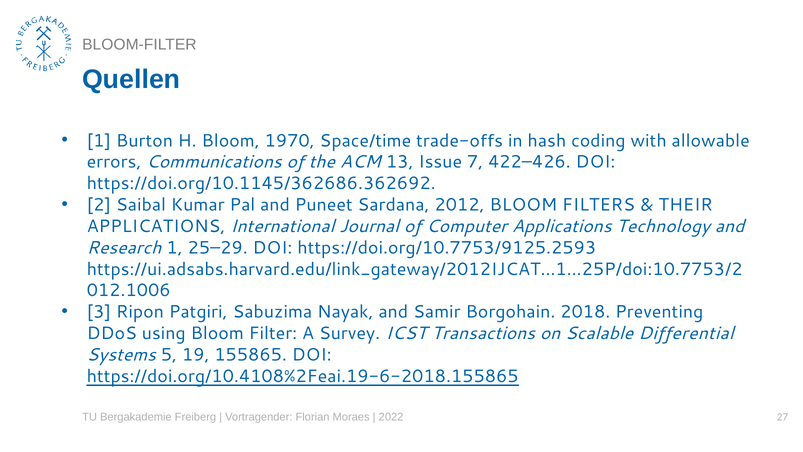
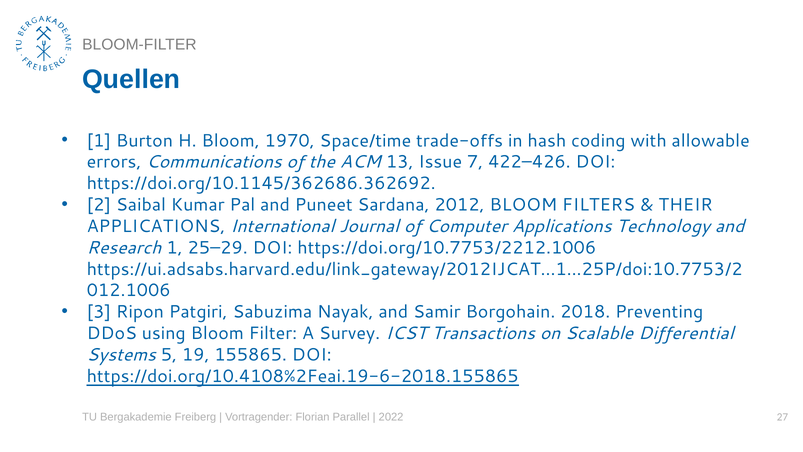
https://doi.org/10.7753/9125.2593: https://doi.org/10.7753/9125.2593 -> https://doi.org/10.7753/2212.1006 (447, 248)
Moraes: Moraes -> Parallel (351, 417)
